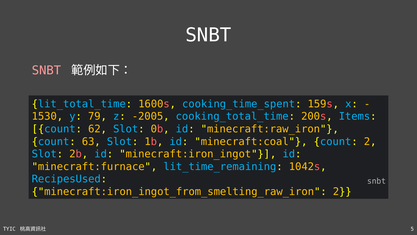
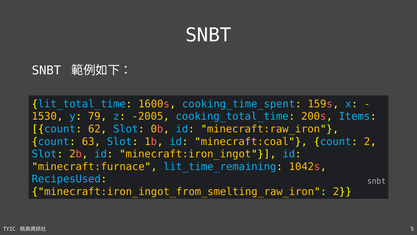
SNBT colour: pink -> white (46, 71)
